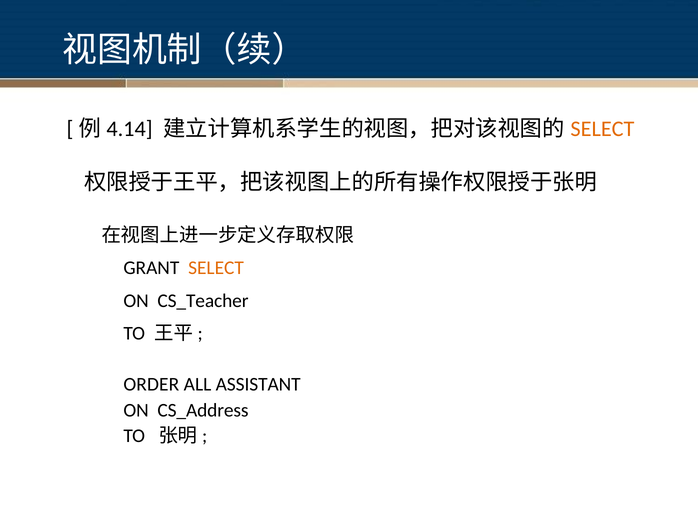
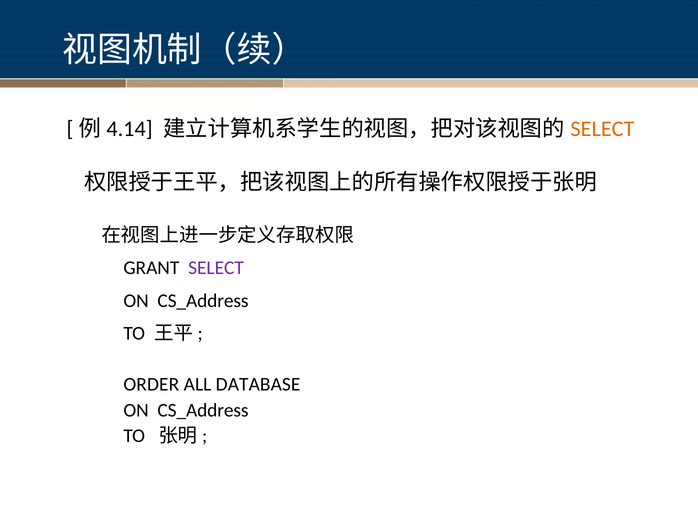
SELECT colour: orange -> purple (216, 268)
CS_Teacher: CS_Teacher -> CS_Address (203, 301)
ASSISTANT: ASSISTANT -> DATABASE (258, 385)
